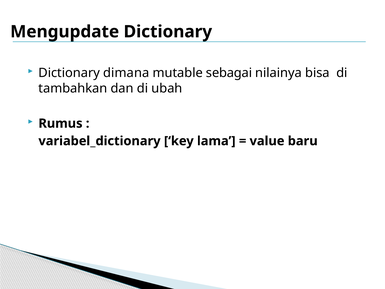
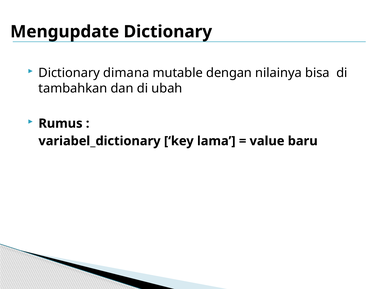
sebagai: sebagai -> dengan (229, 73)
